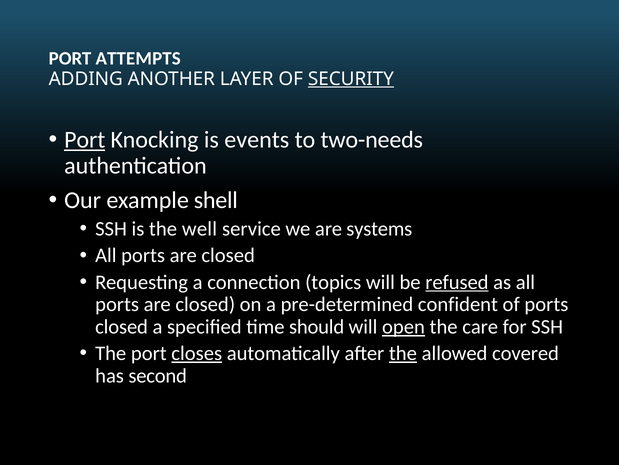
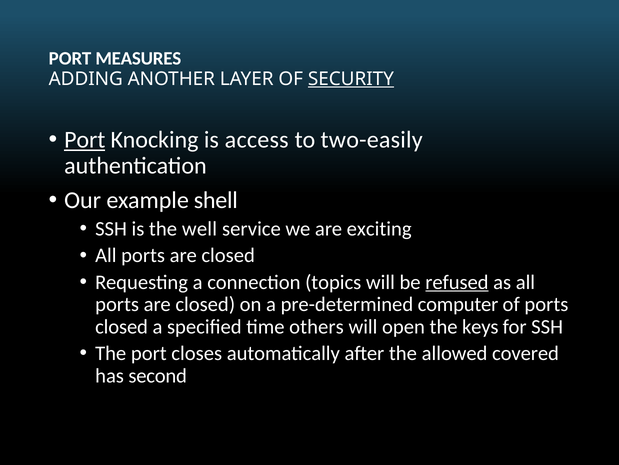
ATTEMPTS: ATTEMPTS -> MEASURES (138, 58)
events: events -> access (257, 140)
two-needs: two-needs -> two-easily (372, 140)
systems: systems -> exciting (379, 229)
confident: confident -> computer (458, 304)
should: should -> others (317, 326)
open underline: present -> none (404, 326)
care: care -> keys (480, 326)
closes underline: present -> none (197, 353)
the underline: present -> none (403, 353)
